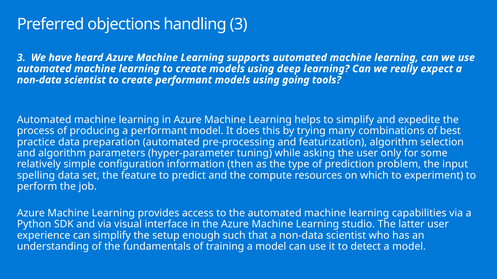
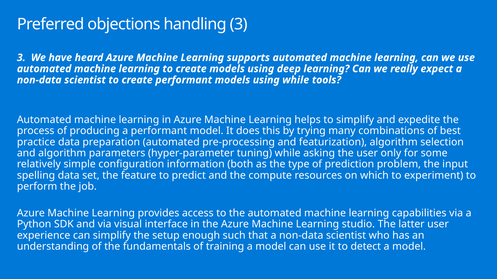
using going: going -> while (296, 80)
then: then -> both (240, 165)
